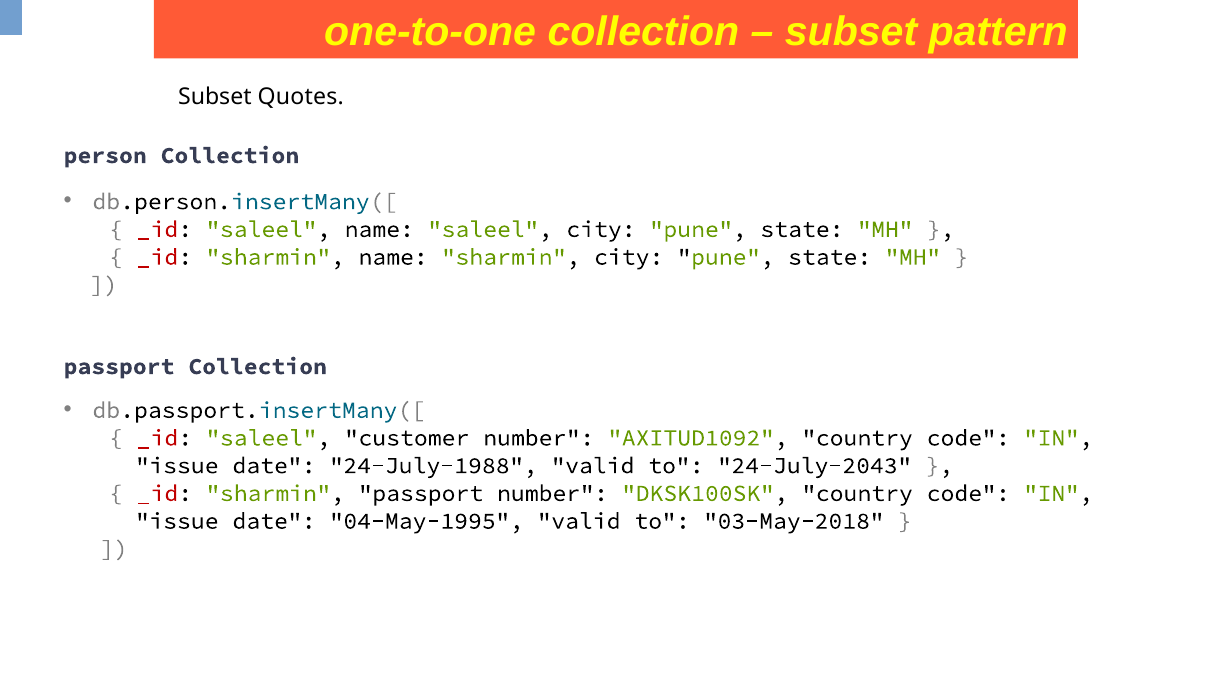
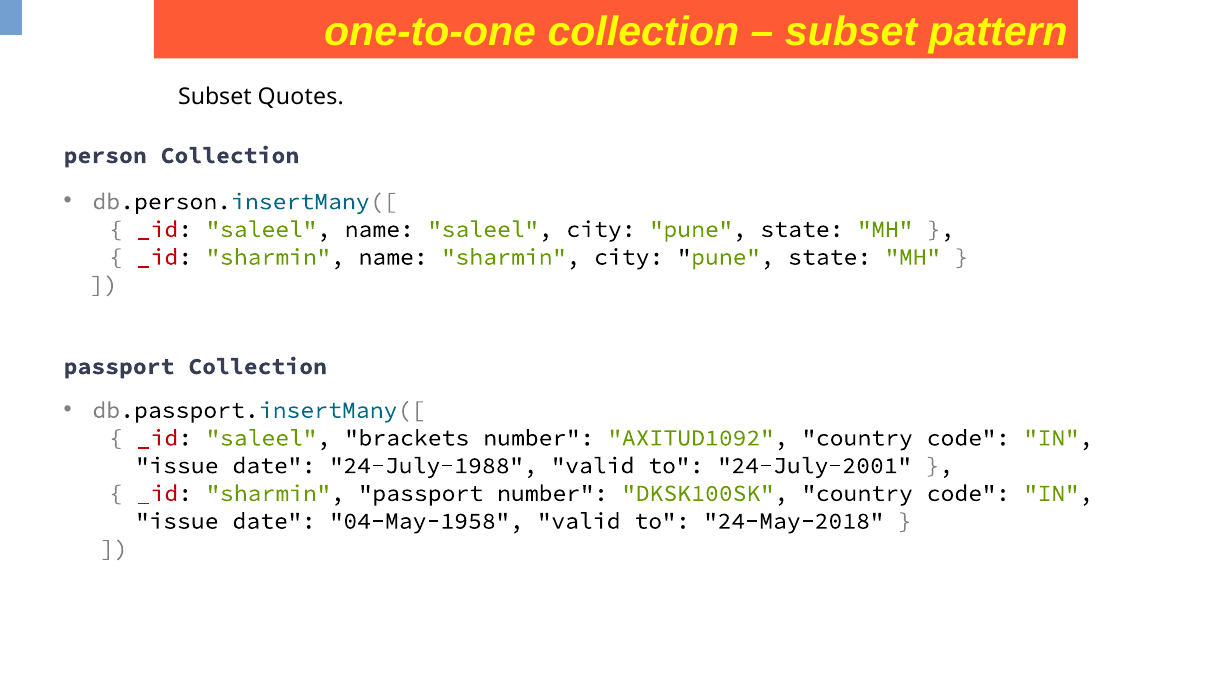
customer: customer -> brackets (407, 438)
24-July-2043: 24-July-2043 -> 24-July-2001 (815, 466)
04-May-1995: 04-May-1995 -> 04-May-1958 (427, 521)
03-May-2018: 03-May-2018 -> 24-May-2018 (794, 521)
